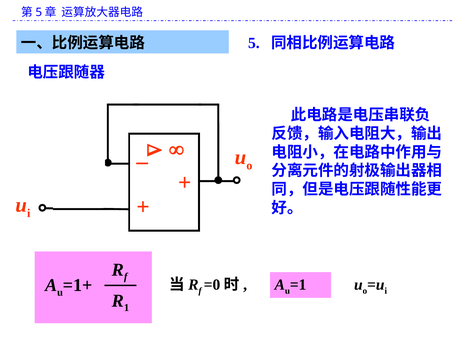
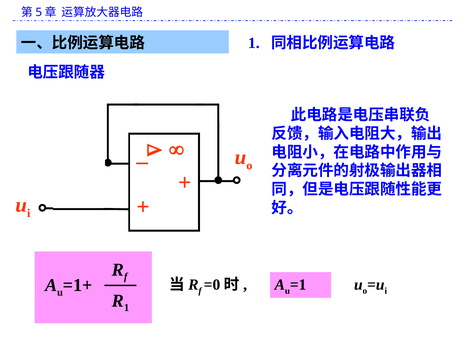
5: 5 -> 1 (254, 43)
